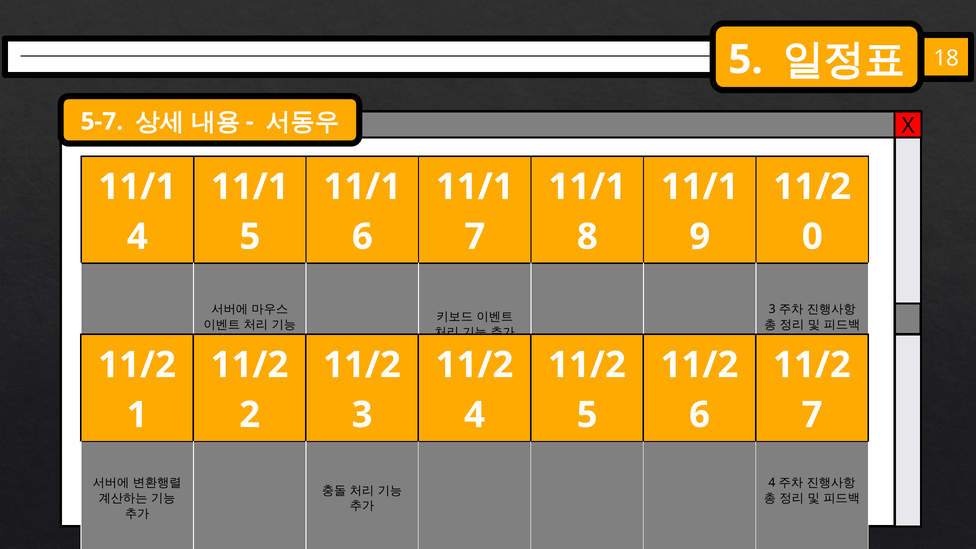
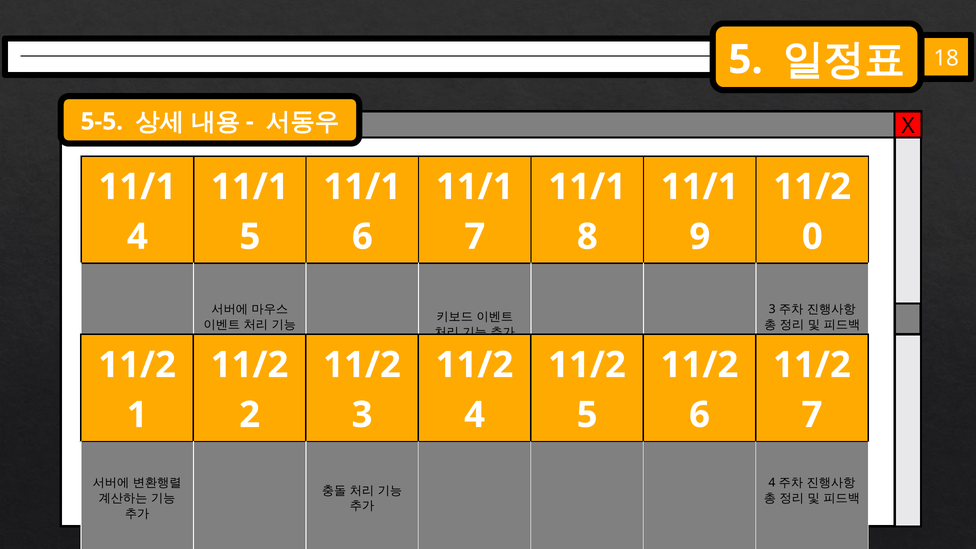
5-7: 5-7 -> 5-5 (102, 122)
